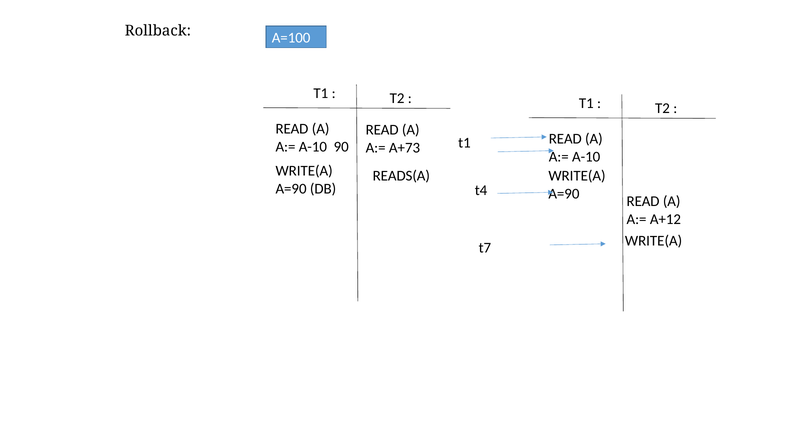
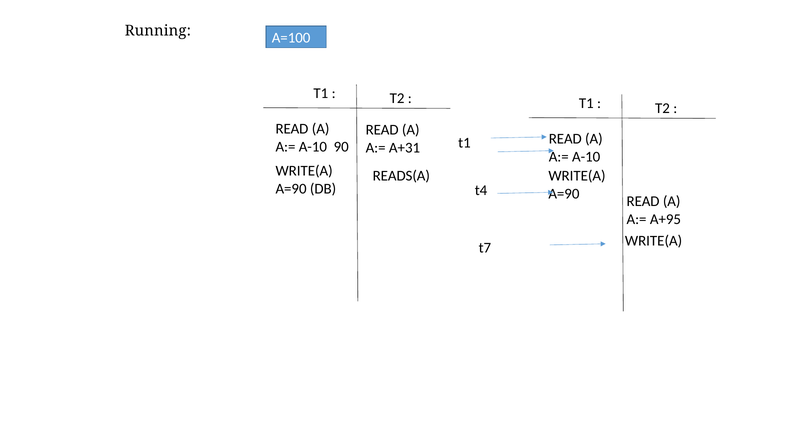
Rollback: Rollback -> Running (158, 31)
A+73: A+73 -> A+31 (405, 148)
A+12: A+12 -> A+95 (665, 219)
